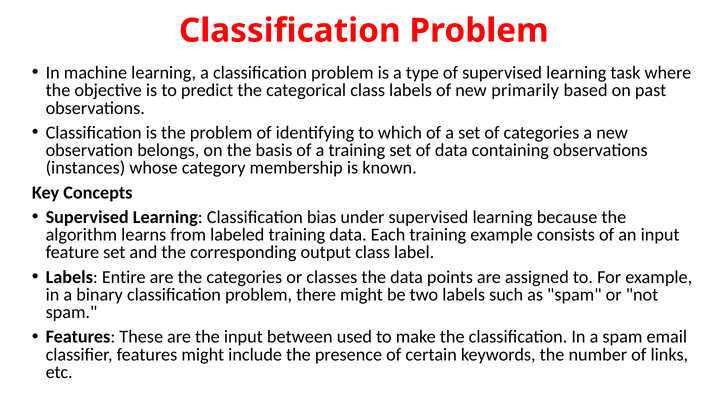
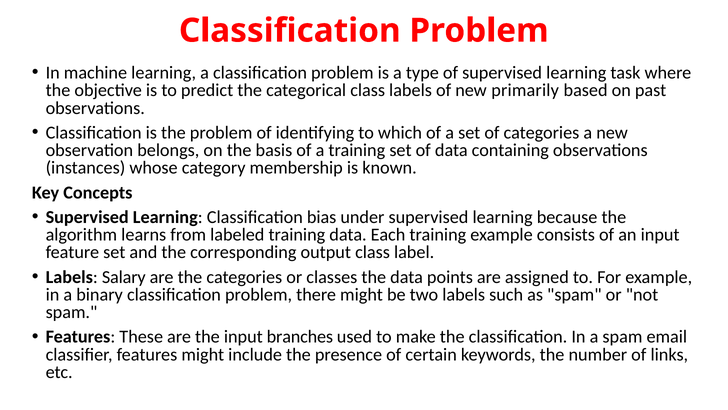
Entire: Entire -> Salary (124, 277)
between: between -> branches (300, 337)
